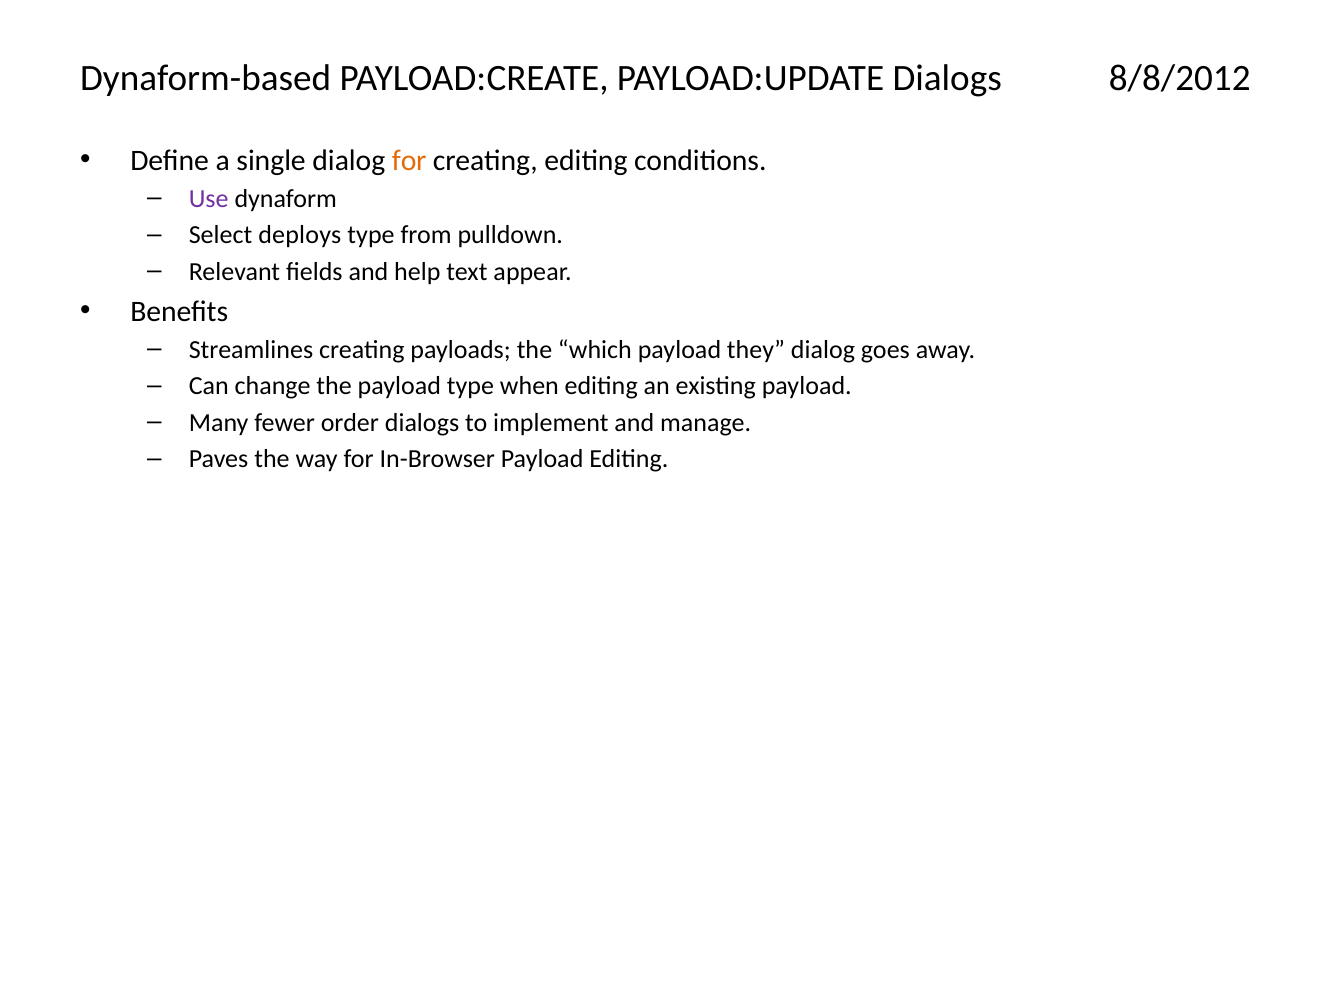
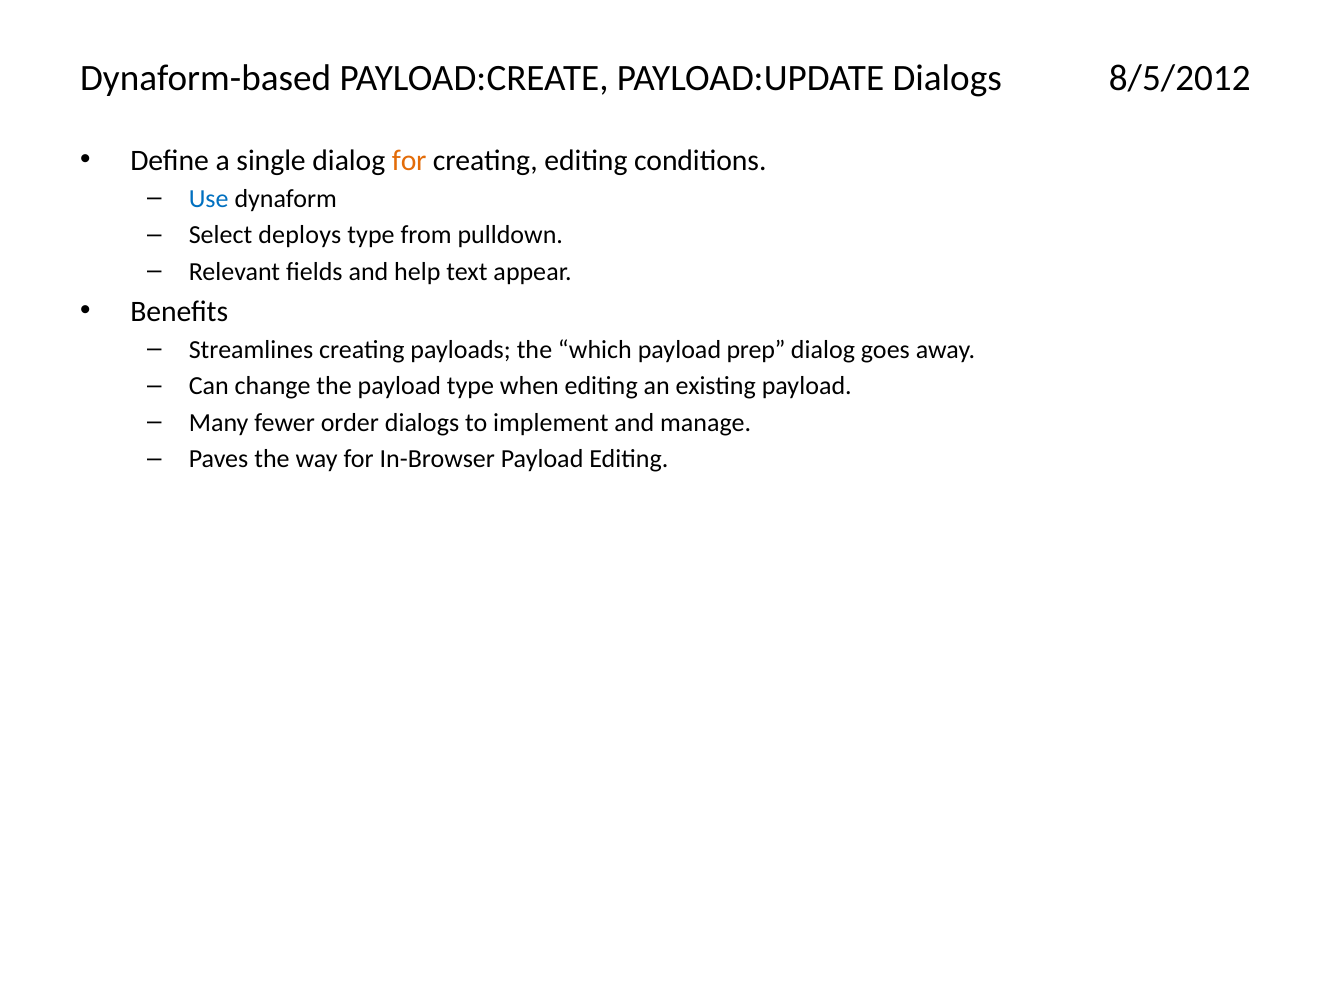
8/8/2012: 8/8/2012 -> 8/5/2012 (1180, 78)
Use colour: purple -> blue (209, 199)
they: they -> prep (756, 350)
